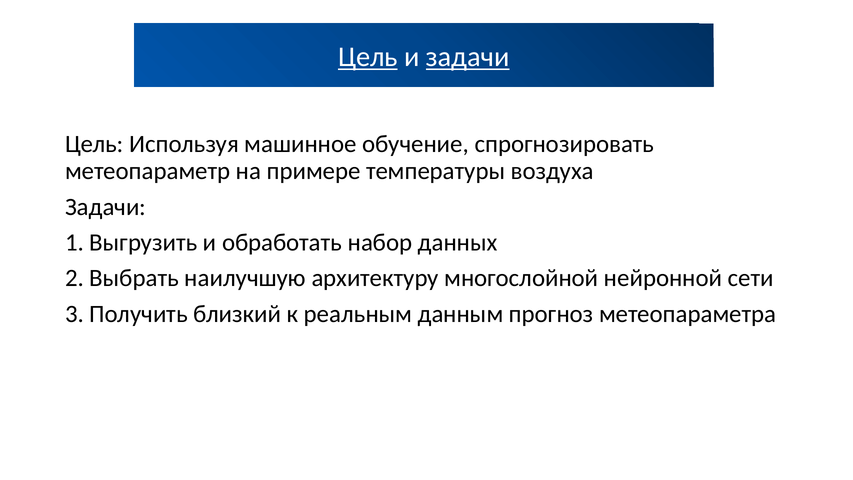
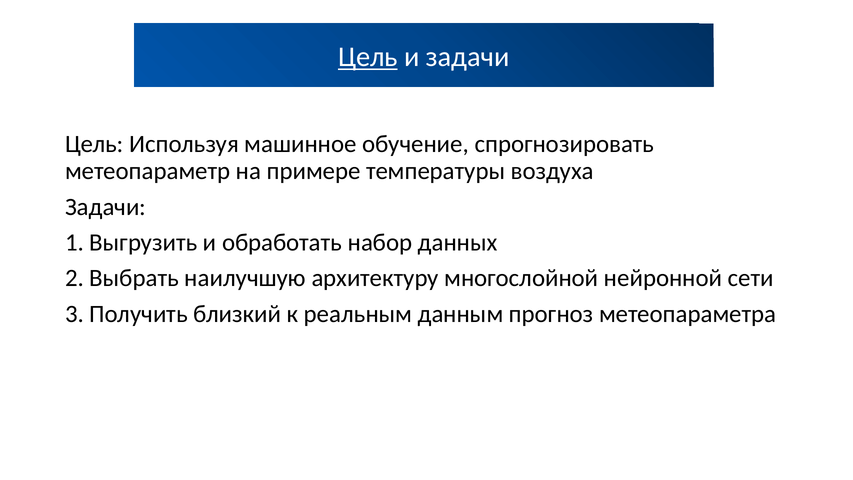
задачи underline: present -> none (468, 57)
